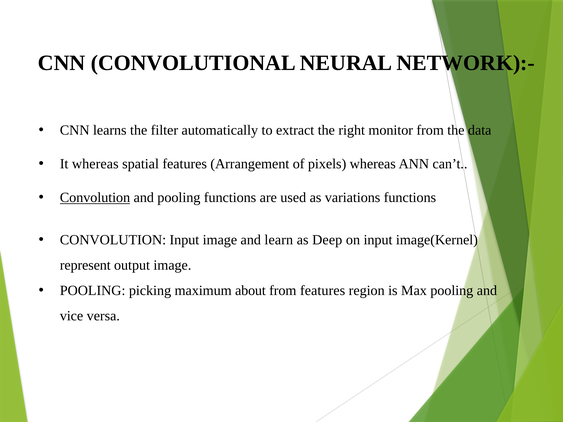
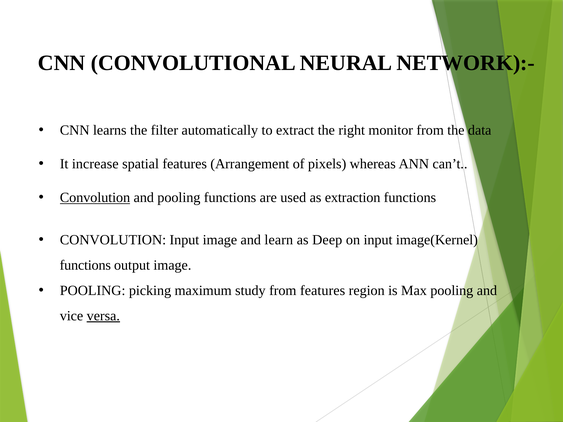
It whereas: whereas -> increase (95, 164)
variations: variations -> extraction (353, 198)
represent: represent -> functions (85, 265)
about: about -> study (250, 291)
versa underline: none -> present (103, 316)
